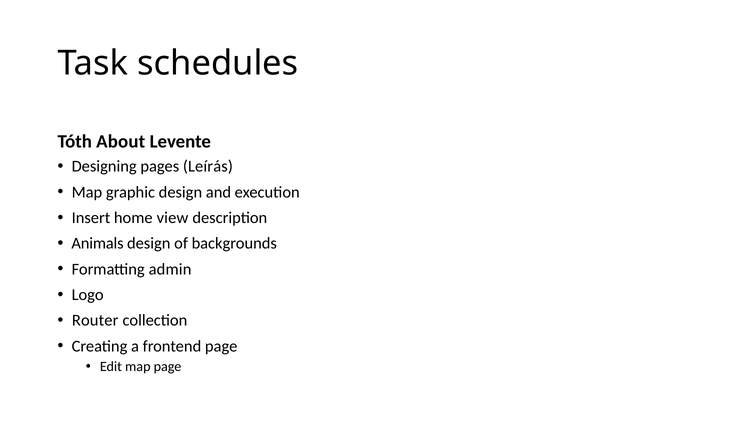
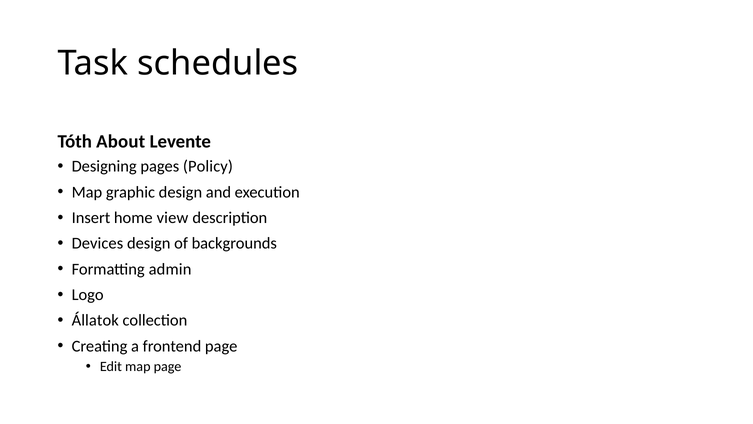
Leírás: Leírás -> Policy (208, 166)
Animals: Animals -> Devices (97, 243)
Router: Router -> Állatok (95, 320)
